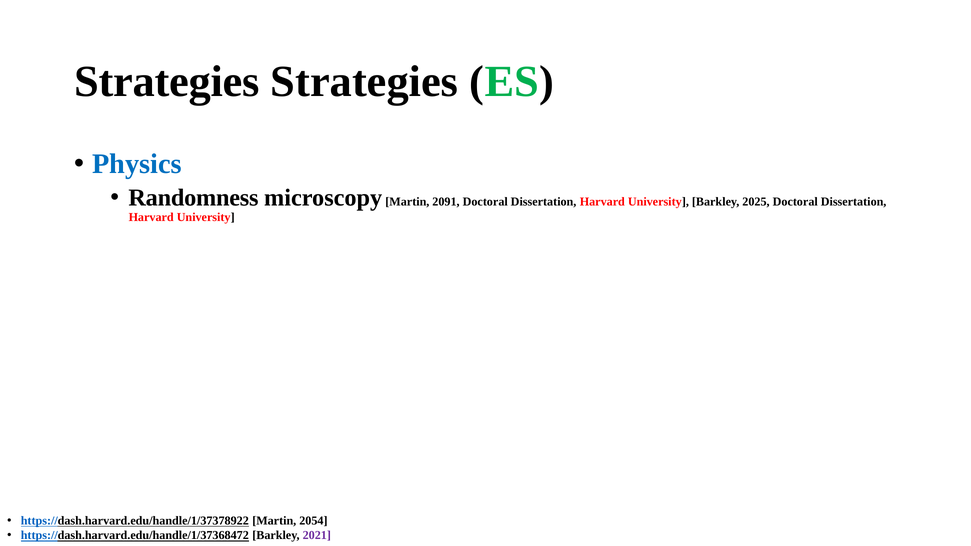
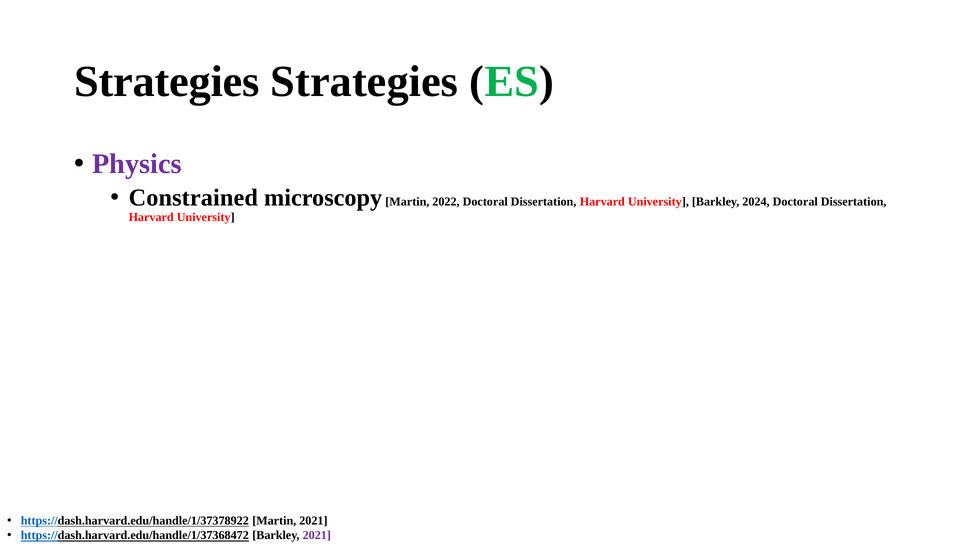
Physics colour: blue -> purple (137, 164)
Randomness: Randomness -> Constrained (193, 198)
2091: 2091 -> 2022 (446, 202)
2025: 2025 -> 2024 (756, 202)
Martin 2054: 2054 -> 2021 (313, 521)
